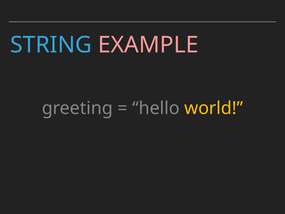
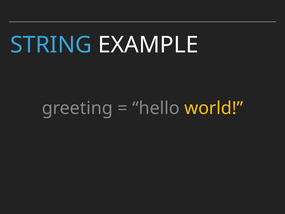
EXAMPLE colour: pink -> white (148, 45)
